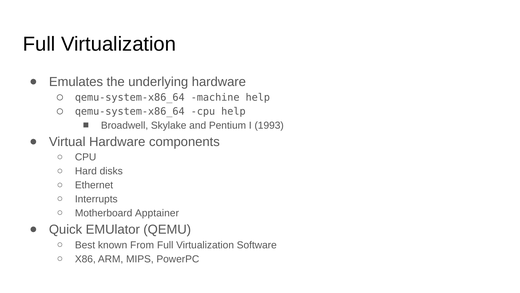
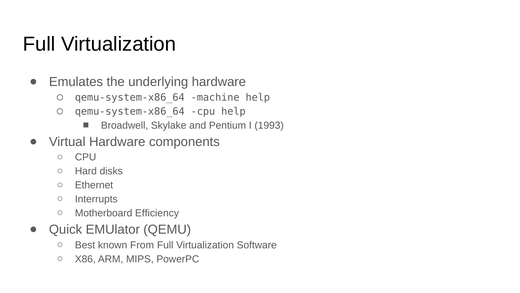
Apptainer: Apptainer -> Efficiency (157, 213)
